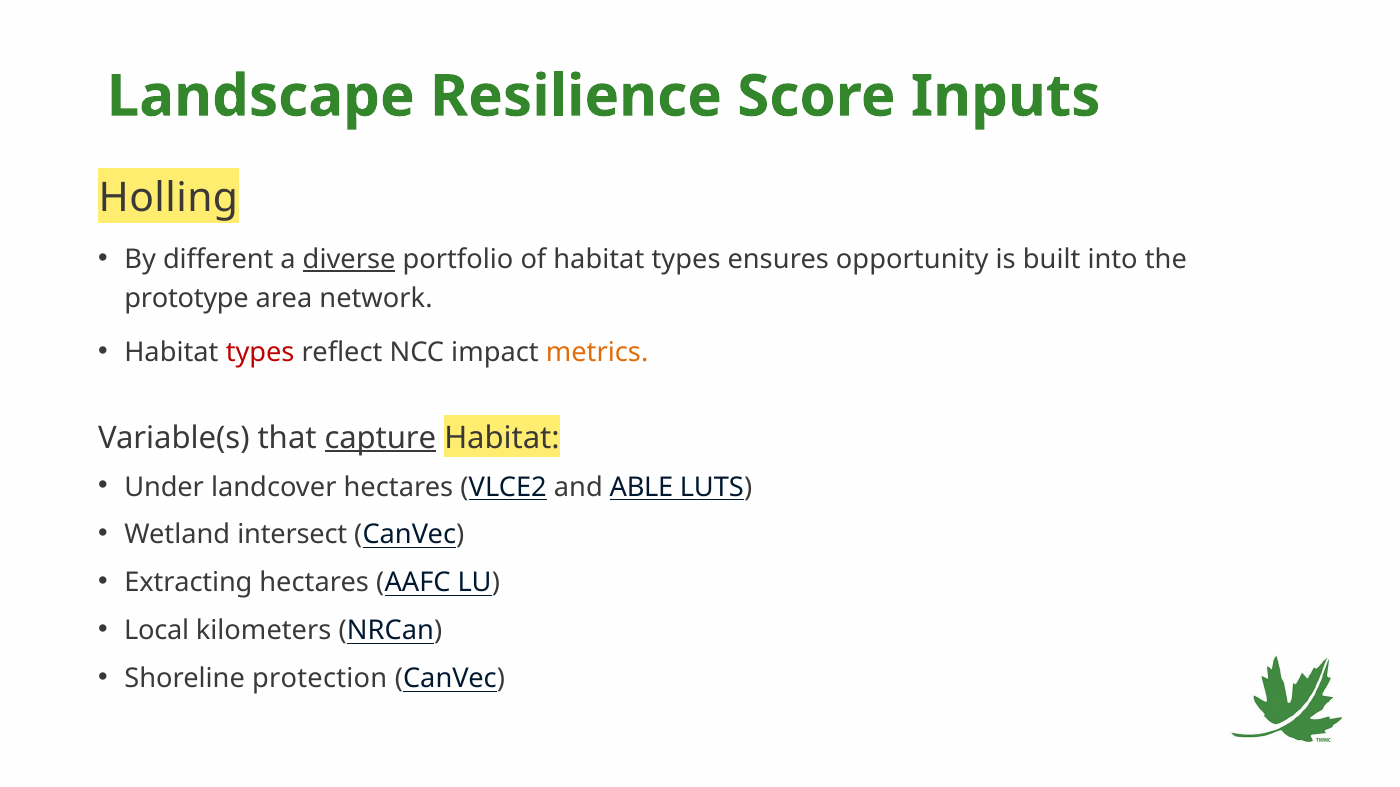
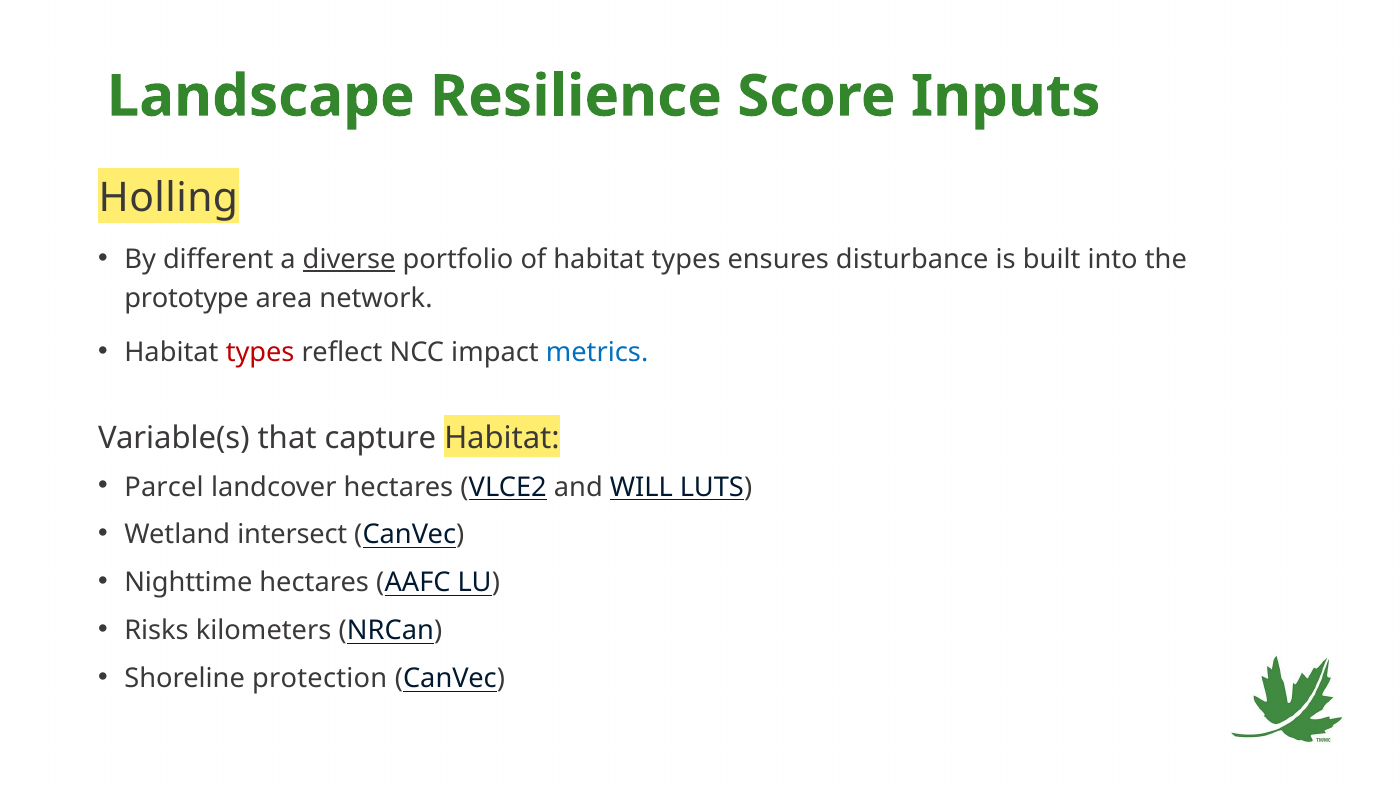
opportunity: opportunity -> disturbance (912, 260)
metrics colour: orange -> blue (597, 353)
capture underline: present -> none (380, 438)
Under: Under -> Parcel (164, 487)
ABLE: ABLE -> WILL (641, 487)
Extracting: Extracting -> Nighttime (188, 583)
Local: Local -> Risks (157, 631)
